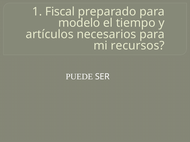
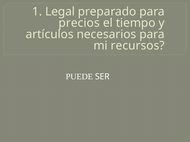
Fiscal: Fiscal -> Legal (60, 12)
modelo: modelo -> precios (79, 23)
